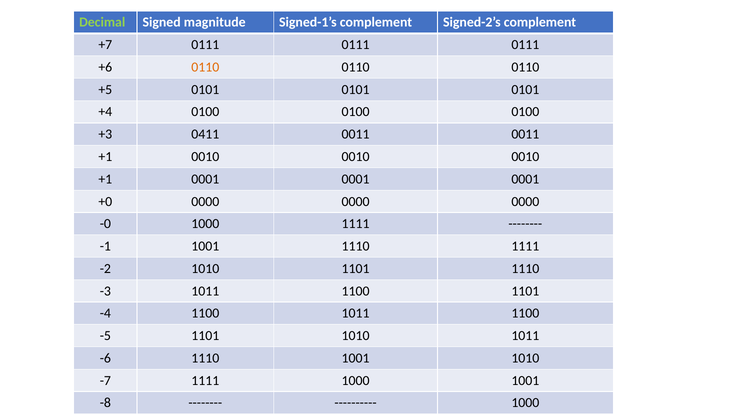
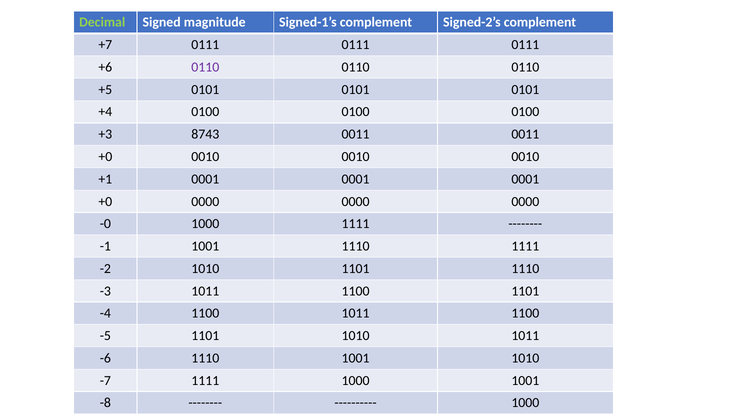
0110 colour: orange -> purple (205, 67)
0411: 0411 -> 8743 (205, 134)
+1: +1 -> +0 (105, 157)
